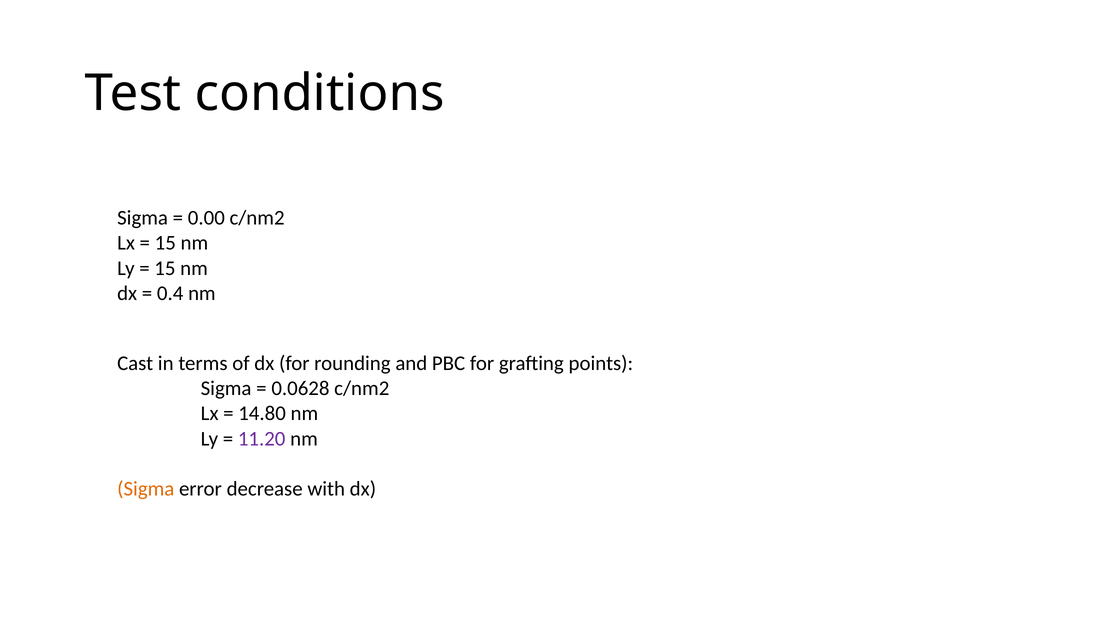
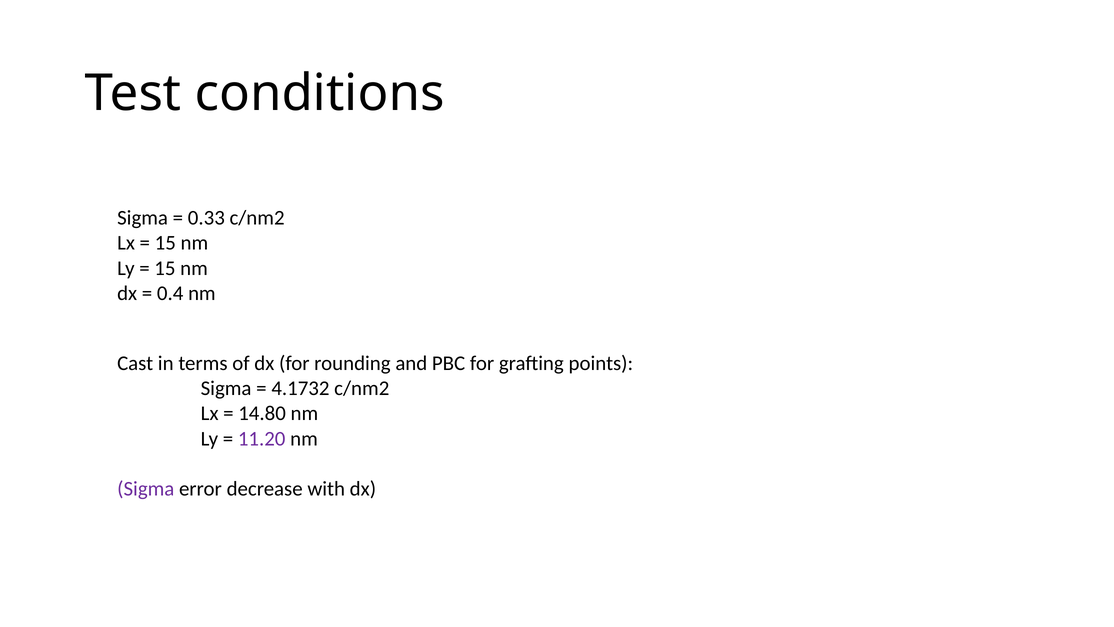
0.00: 0.00 -> 0.33 (206, 218)
0.0628: 0.0628 -> 4.1732 (300, 388)
Sigma colour: orange -> purple (146, 488)
